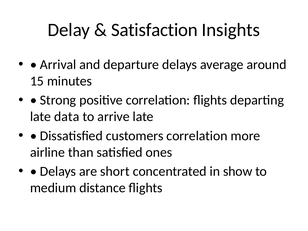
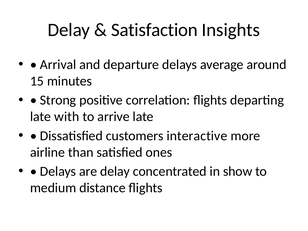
data: data -> with (67, 117)
customers correlation: correlation -> interactive (197, 136)
are short: short -> delay (115, 171)
